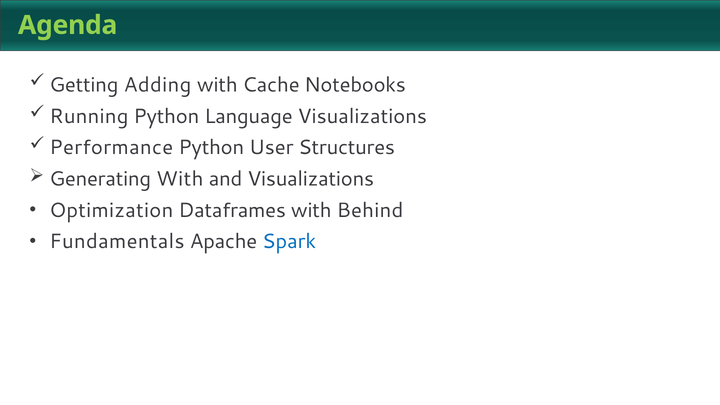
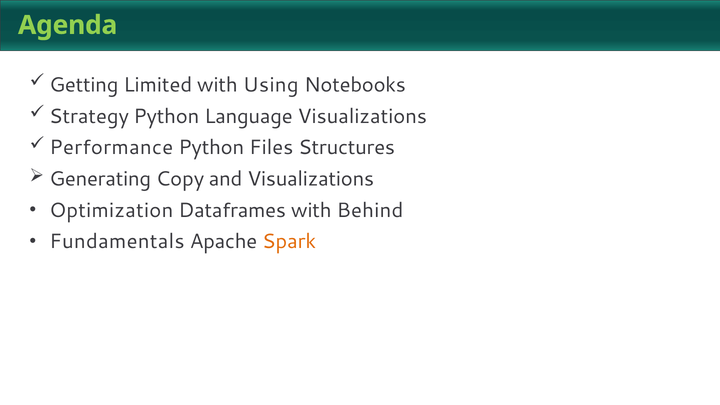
Adding: Adding -> Limited (158, 85)
Cache: Cache -> Using (271, 85)
Running: Running -> Strategy (89, 116)
User: User -> Files (271, 148)
Generating With: With -> Copy (180, 179)
Spark colour: blue -> orange (289, 242)
